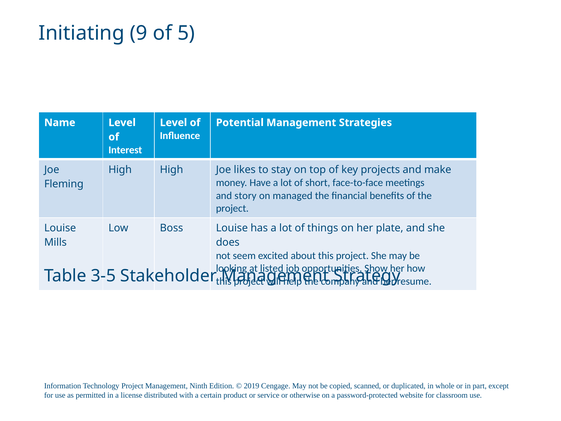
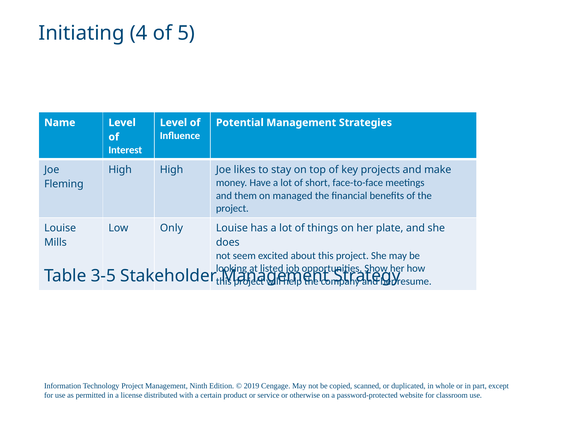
9: 9 -> 4 (139, 33)
story: story -> them (246, 196)
Boss: Boss -> Only (171, 228)
